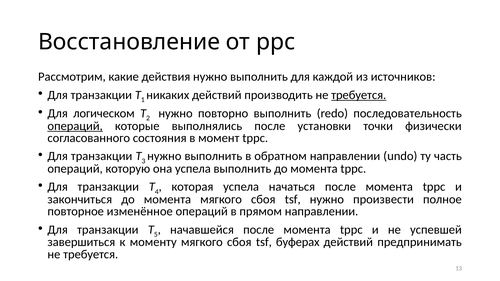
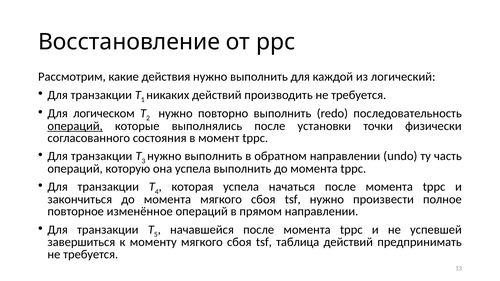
источников: источников -> логический (403, 77)
требуется underline: present -> none (359, 95)
буферах: буферах -> таблица (298, 242)
